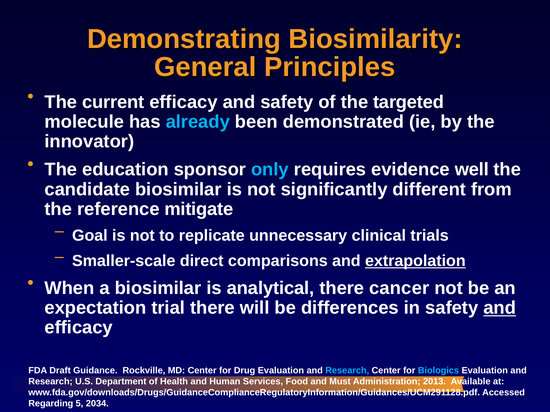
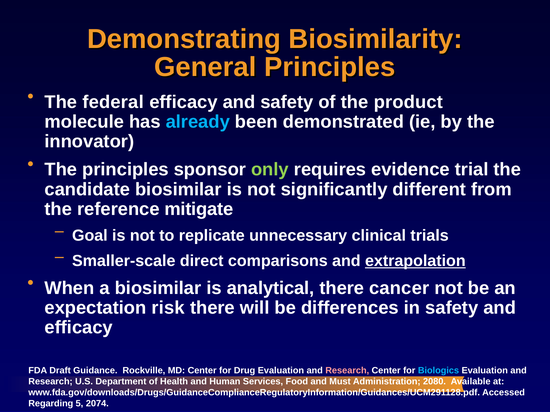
current: current -> federal (113, 102)
targeted: targeted -> product (408, 102)
The education: education -> principles (125, 170)
only colour: light blue -> light green (270, 170)
well: well -> trial (472, 170)
trial: trial -> risk (168, 308)
and underline: present -> none (500, 308)
Research colour: light blue -> pink (347, 371)
2013: 2013 -> 2080 (434, 382)
2034: 2034 -> 2074 (97, 404)
